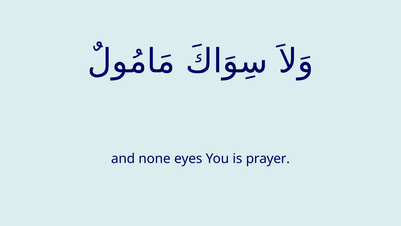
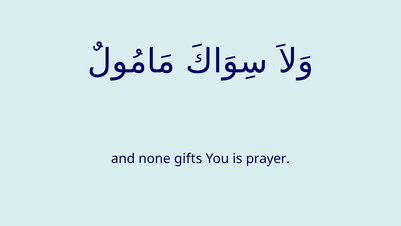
eyes: eyes -> gifts (188, 158)
